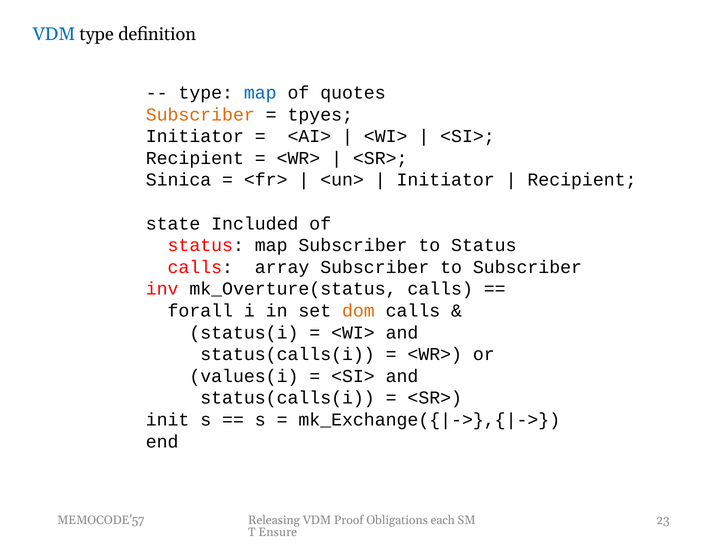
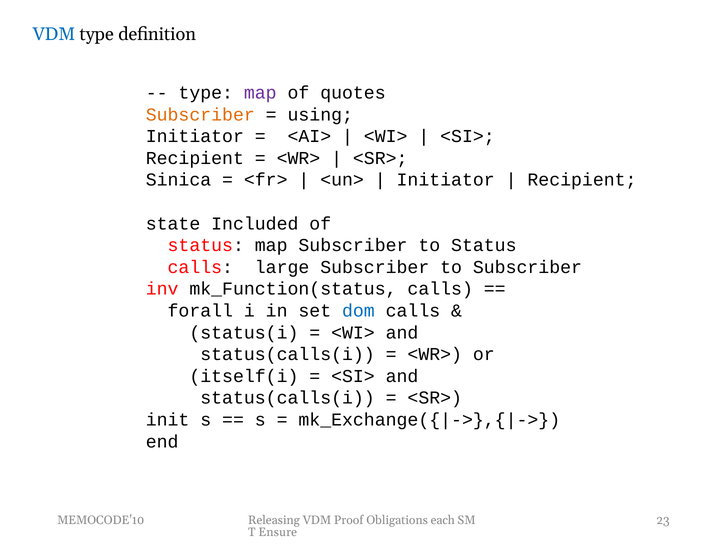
map colour: blue -> purple (260, 93)
tpyes: tpyes -> using (320, 115)
array: array -> large (282, 267)
mk_Overture(status: mk_Overture(status -> mk_Function(status (293, 289)
dom colour: orange -> blue (358, 311)
values(i: values(i -> itself(i (244, 376)
MEMOCODE'57: MEMOCODE'57 -> MEMOCODE'10 (101, 521)
